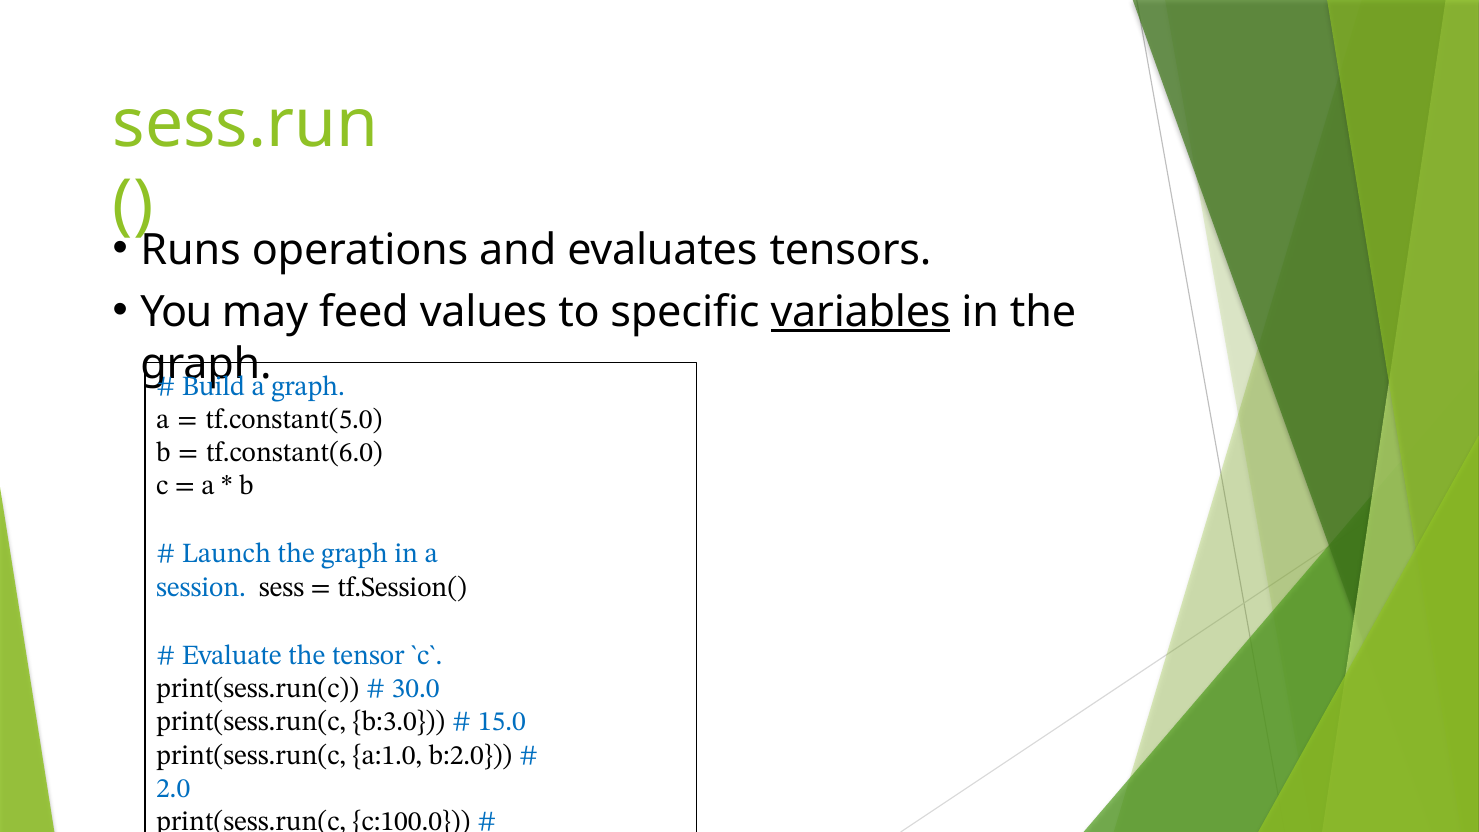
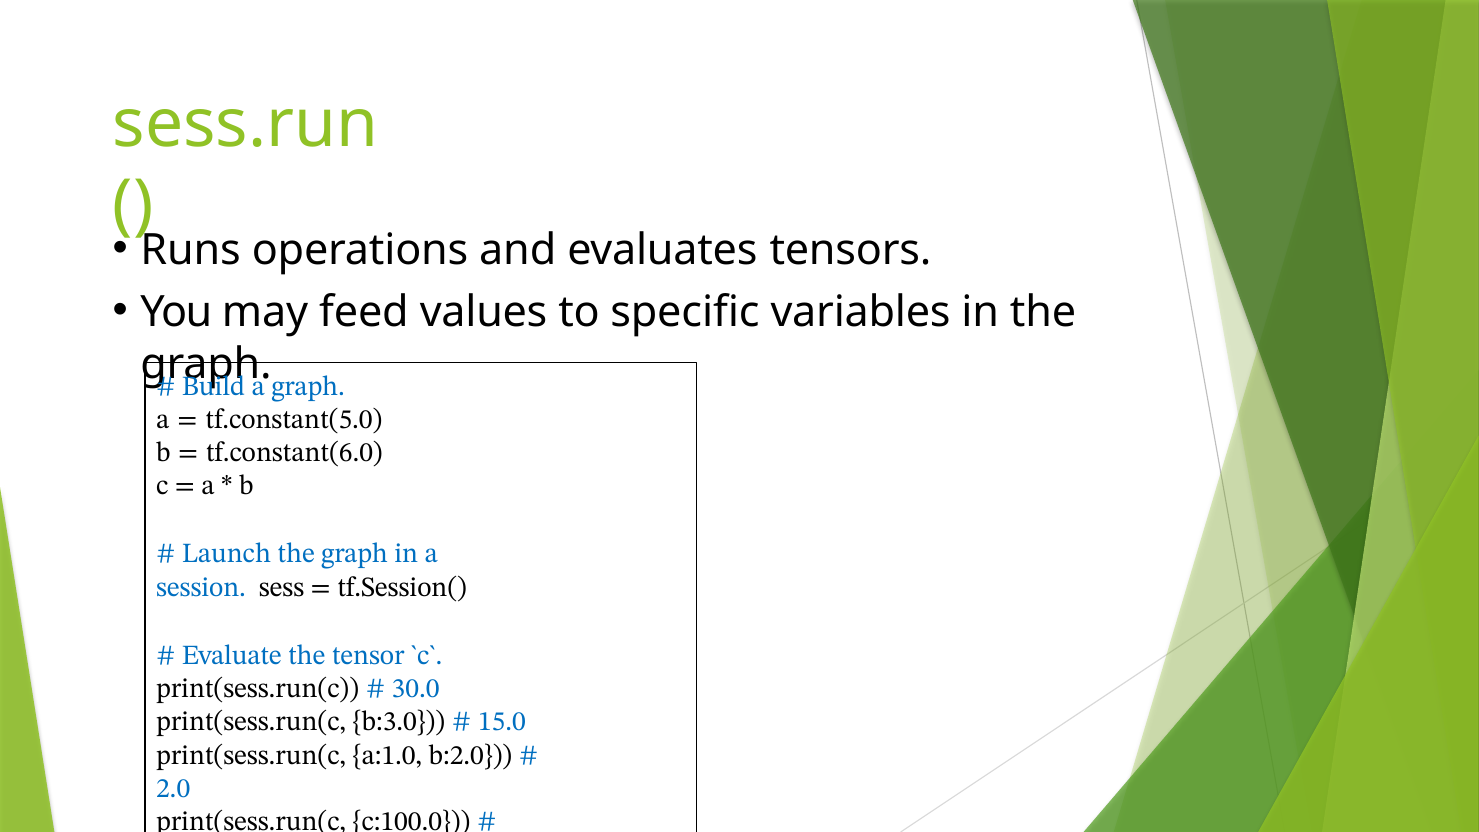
variables underline: present -> none (861, 312)
